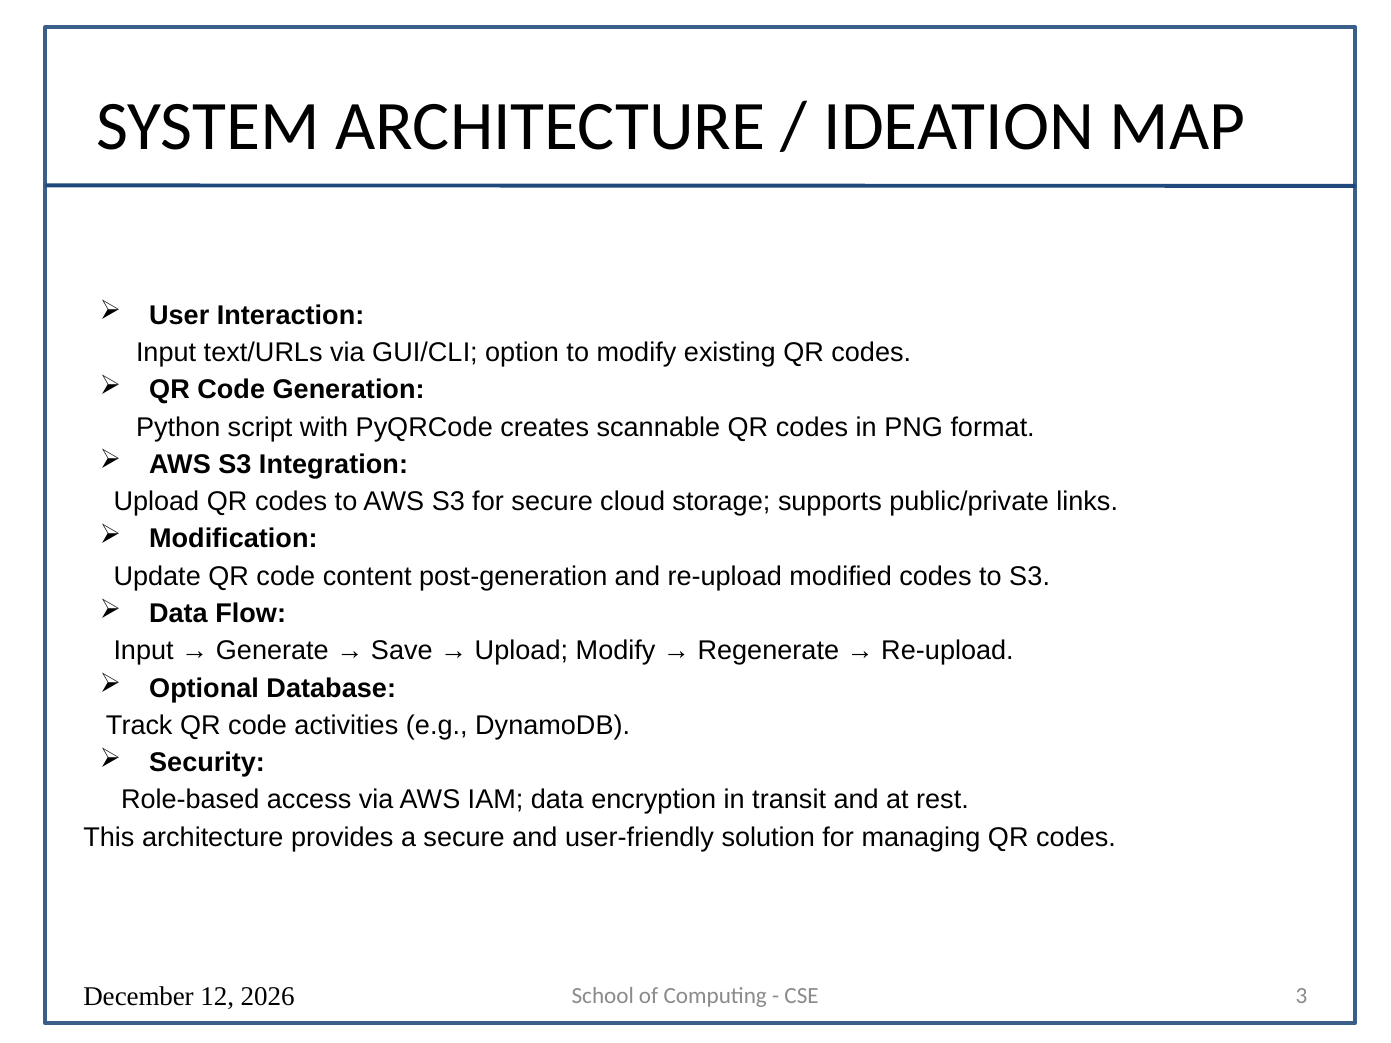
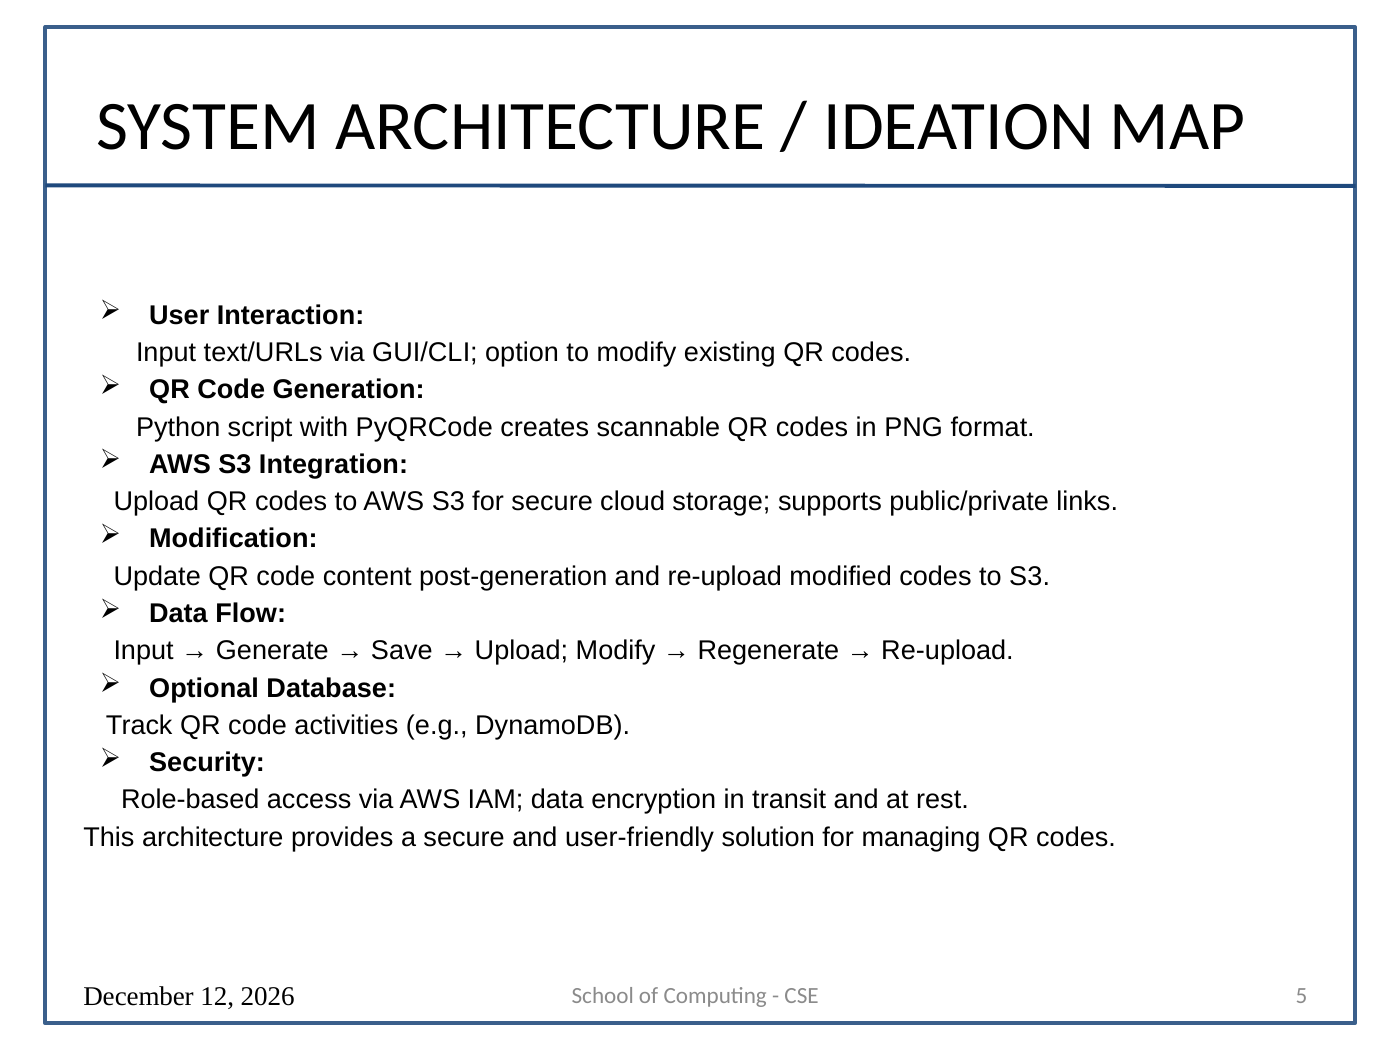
3: 3 -> 5 (1302, 996)
